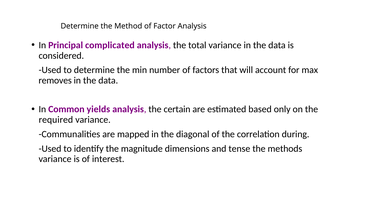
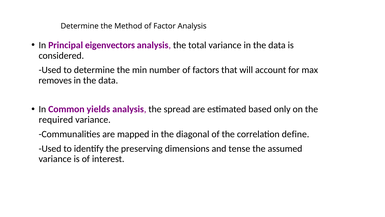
complicated: complicated -> eigenvectors (110, 45)
certain: certain -> spread (177, 109)
during: during -> define (296, 134)
magnitude: magnitude -> preserving (142, 148)
methods: methods -> assumed (285, 148)
